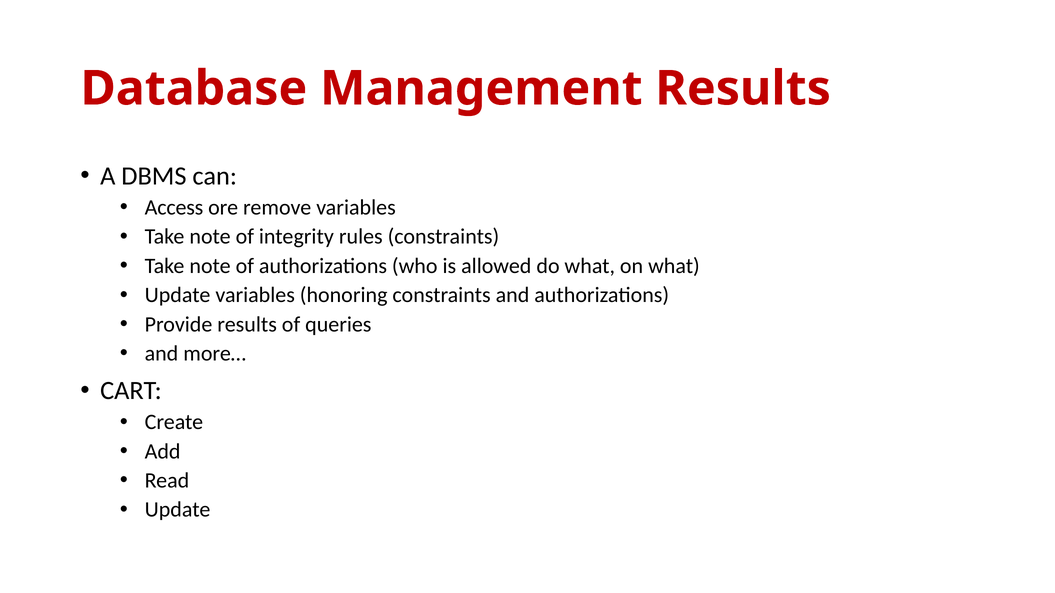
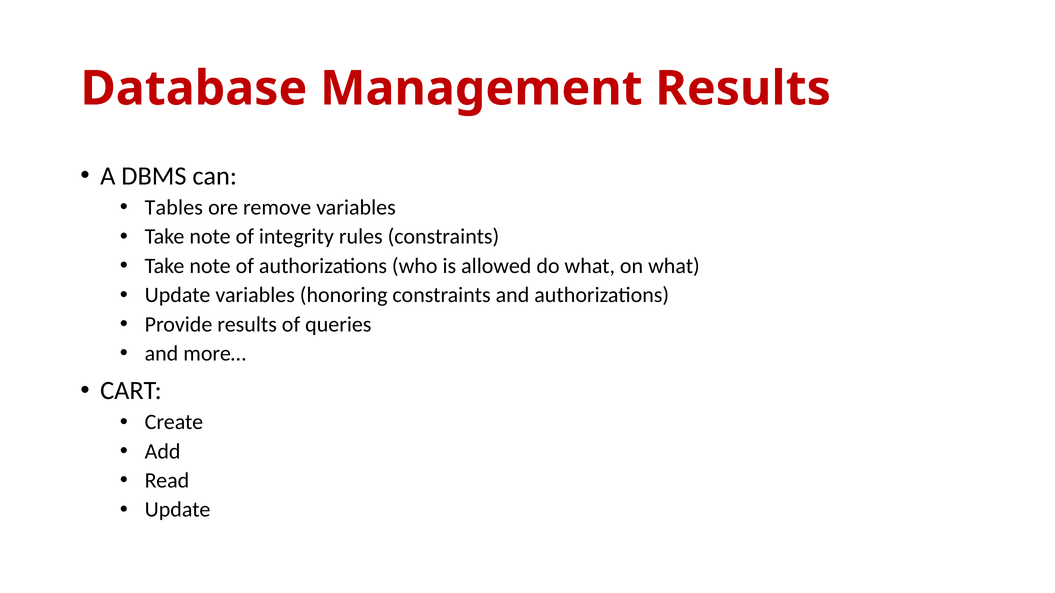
Access: Access -> Tables (174, 208)
